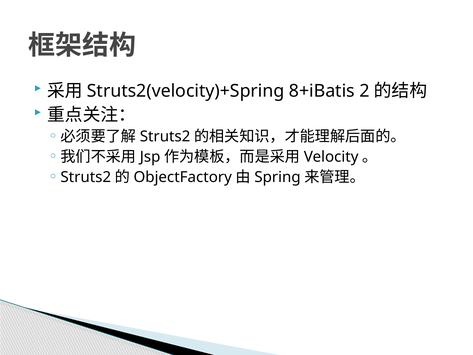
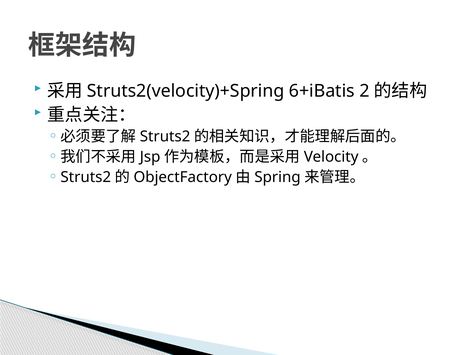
8+iBatis: 8+iBatis -> 6+iBatis (322, 91)
